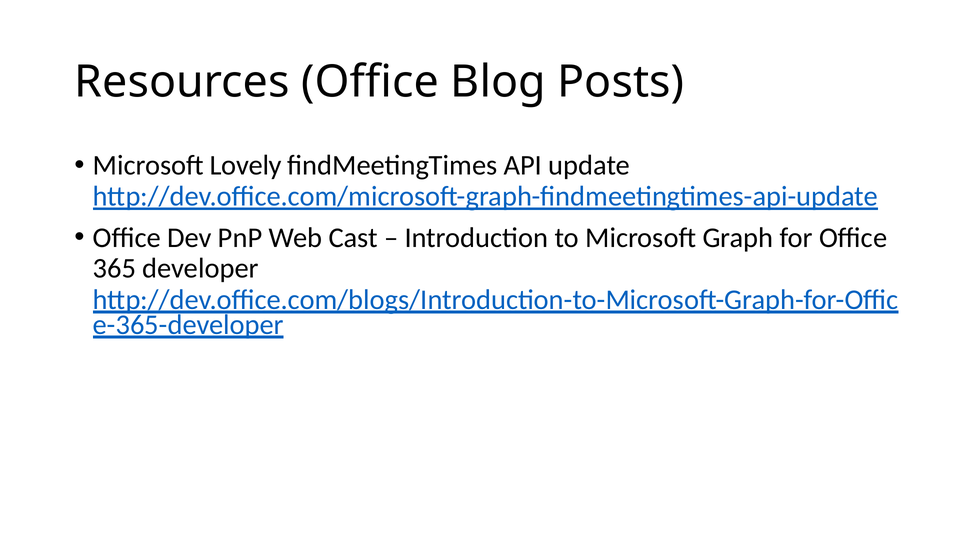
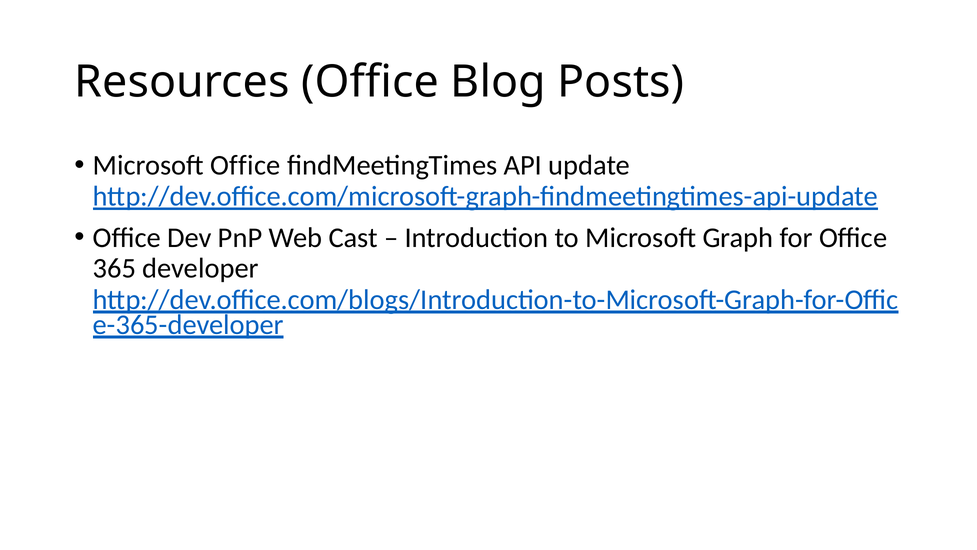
Microsoft Lovely: Lovely -> Office (245, 165)
